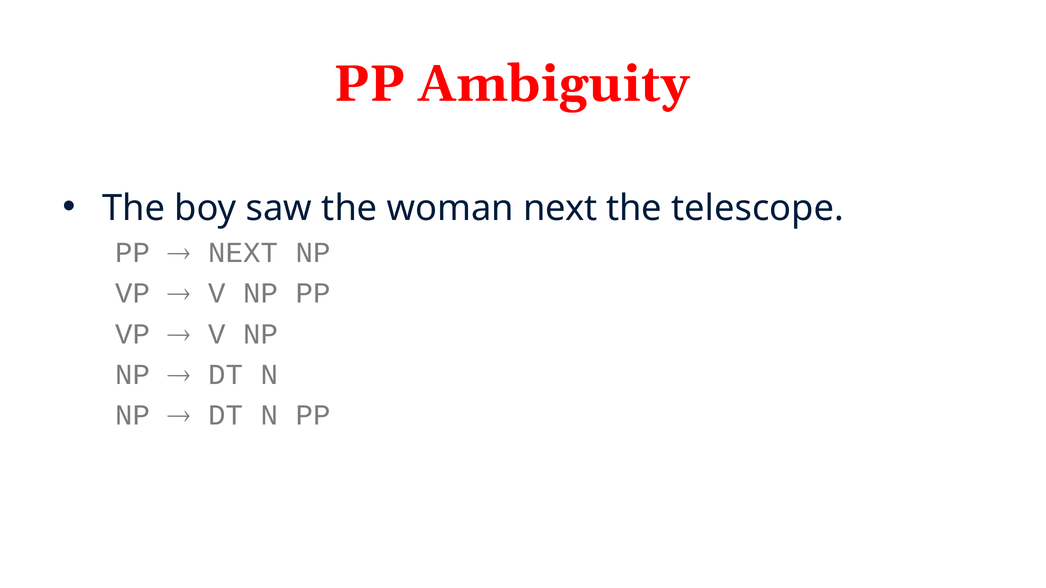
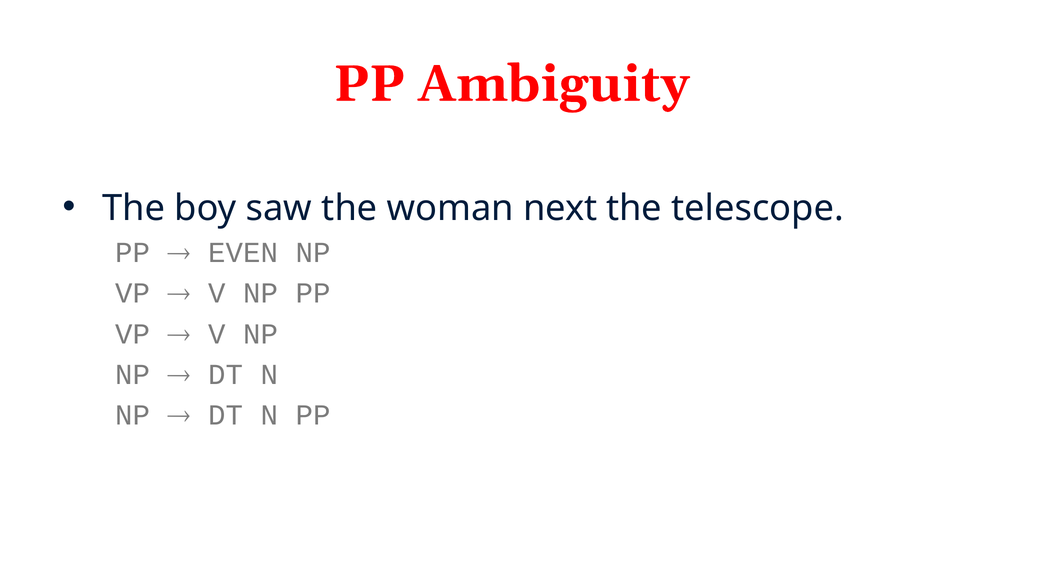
NEXT: NEXT -> EVEN (243, 253)
